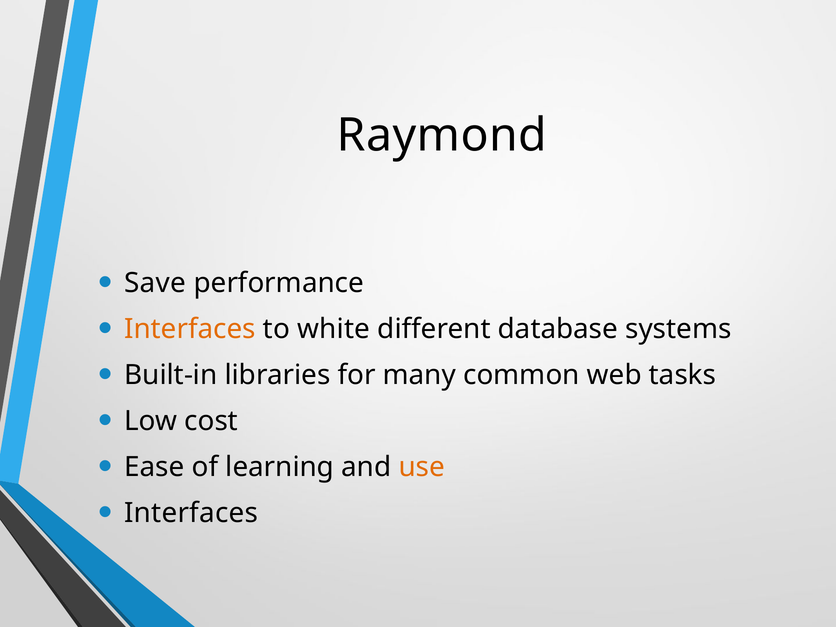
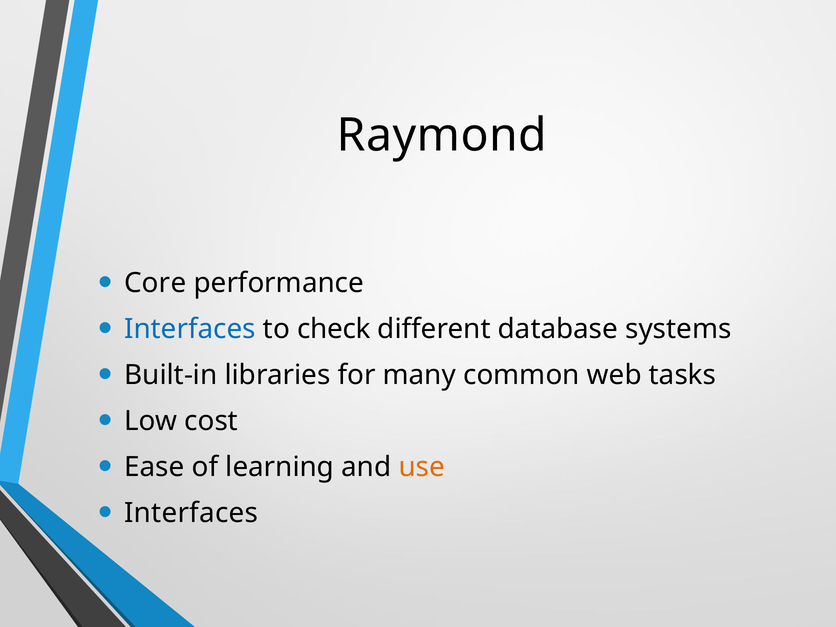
Save: Save -> Core (155, 283)
Interfaces colour: orange -> blue (190, 329)
white: white -> check (334, 329)
